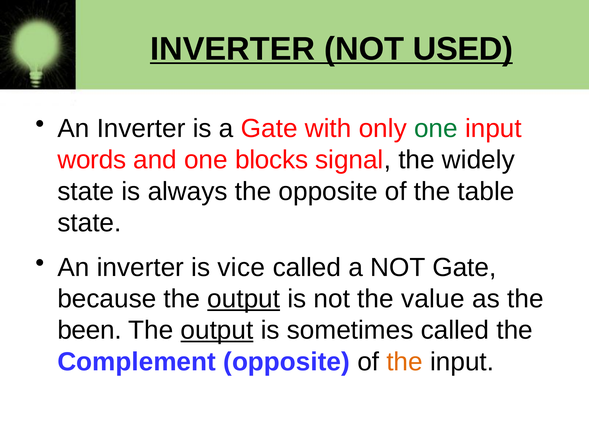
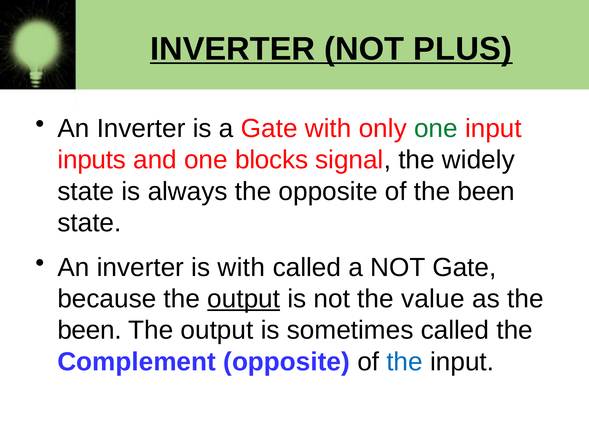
USED: USED -> PLUS (463, 49)
words: words -> inputs (92, 160)
of the table: table -> been (486, 191)
is vice: vice -> with (241, 267)
output underline: present -> none (217, 330)
the colour: orange -> blue (405, 362)
